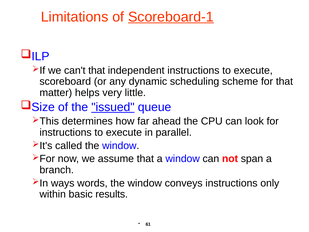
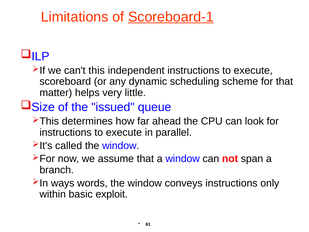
can't that: that -> this (97, 70)
issued underline: present -> none (113, 107)
results: results -> exploit (112, 194)
